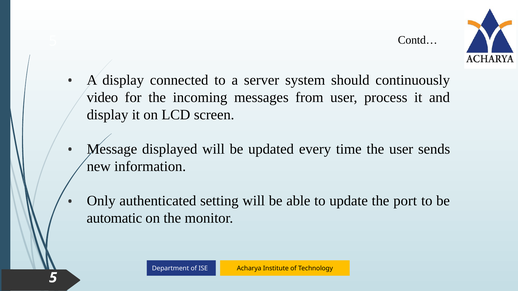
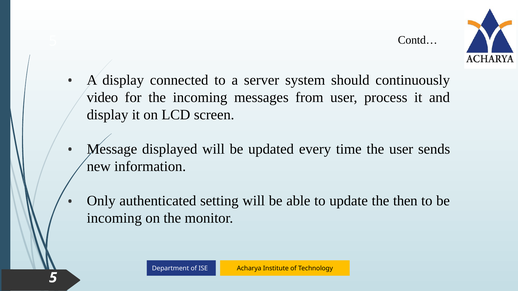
port: port -> then (405, 201)
automatic: automatic -> incoming (114, 218)
